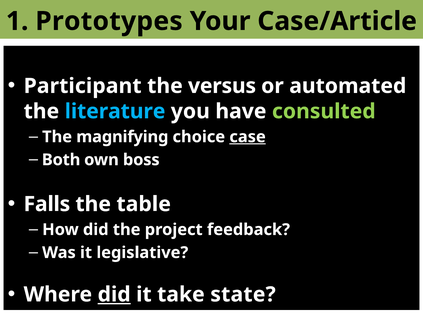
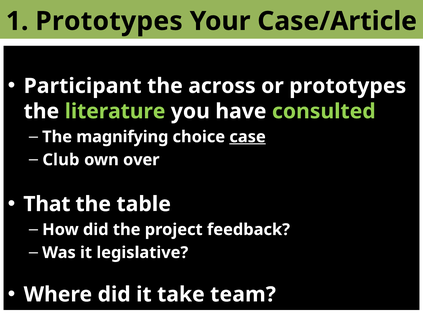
versus: versus -> across (222, 86)
or automated: automated -> prototypes (348, 86)
literature colour: light blue -> light green (115, 111)
Both: Both -> Club (61, 160)
boss: boss -> over (141, 160)
Falls: Falls -> That (47, 204)
did underline: present -> none (114, 295)
state: state -> team (243, 295)
